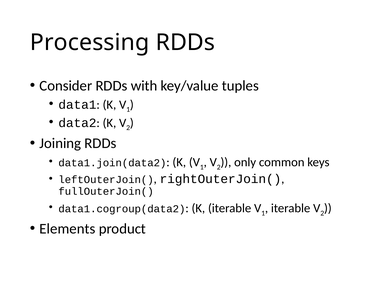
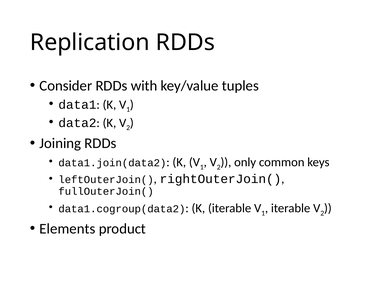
Processing: Processing -> Replication (90, 43)
